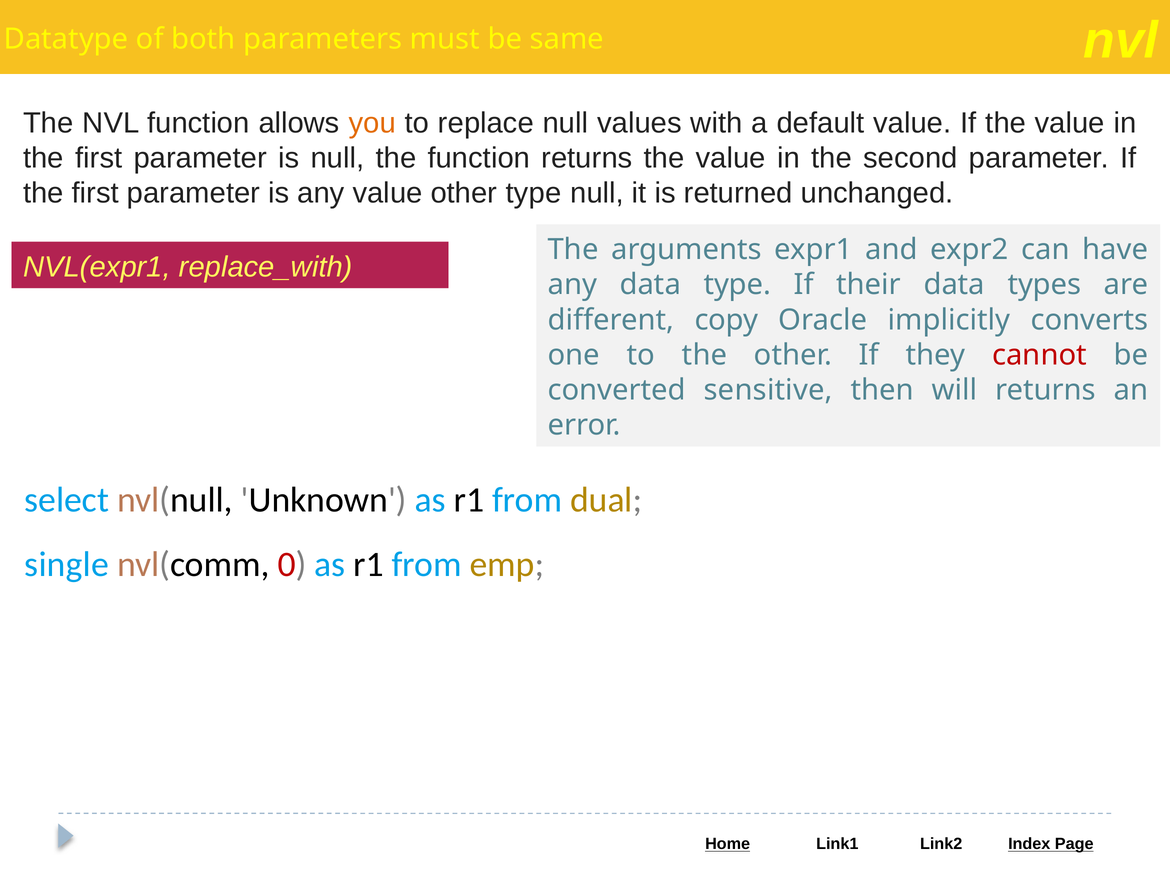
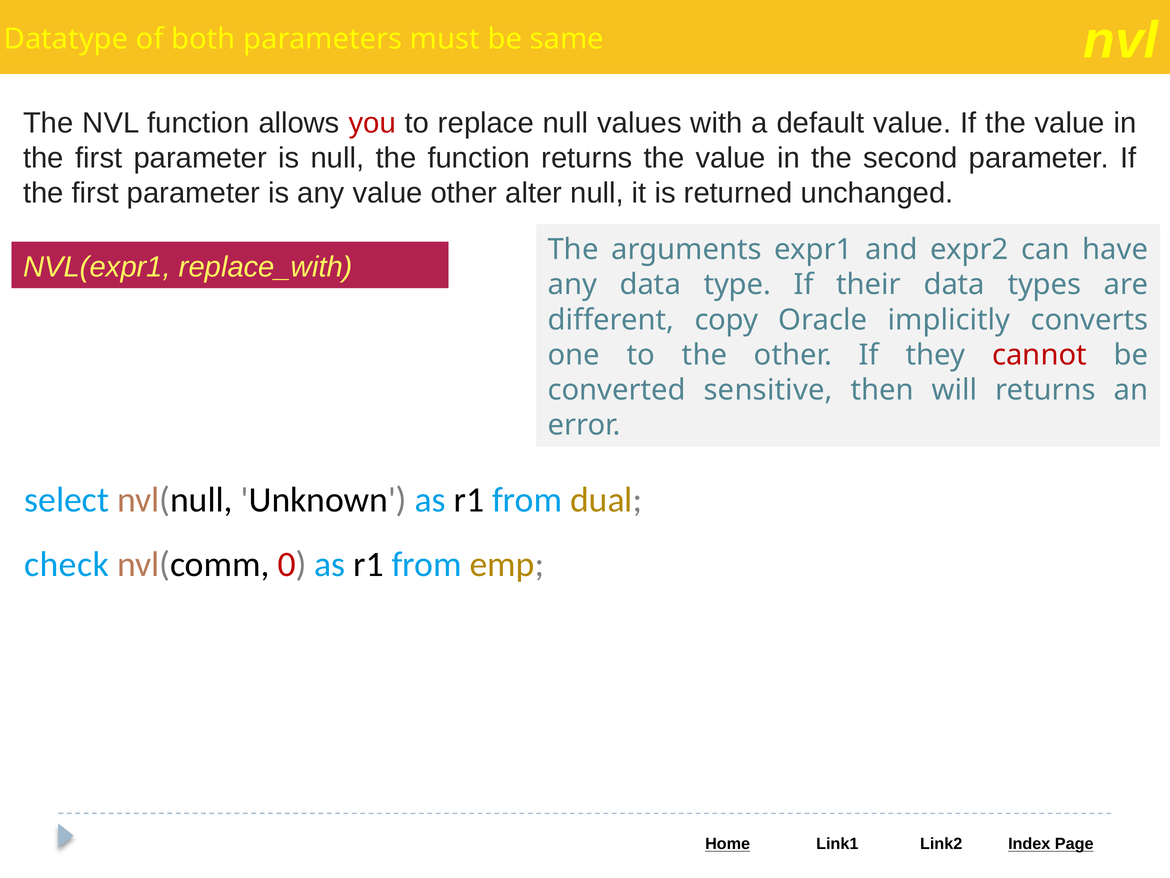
you colour: orange -> red (372, 123)
other type: type -> alter (534, 193)
single: single -> check (67, 564)
